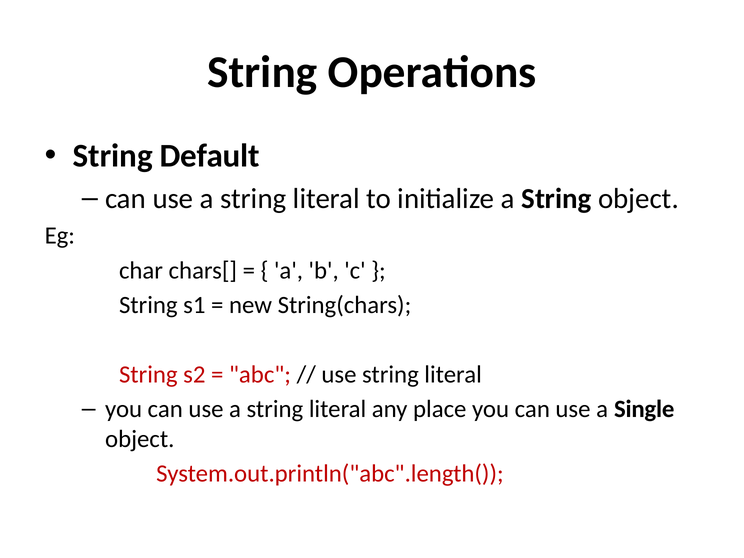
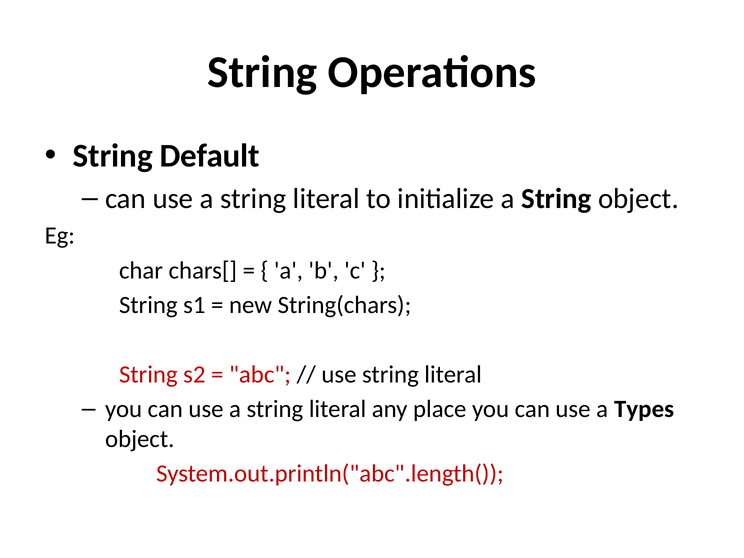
Single: Single -> Types (644, 409)
